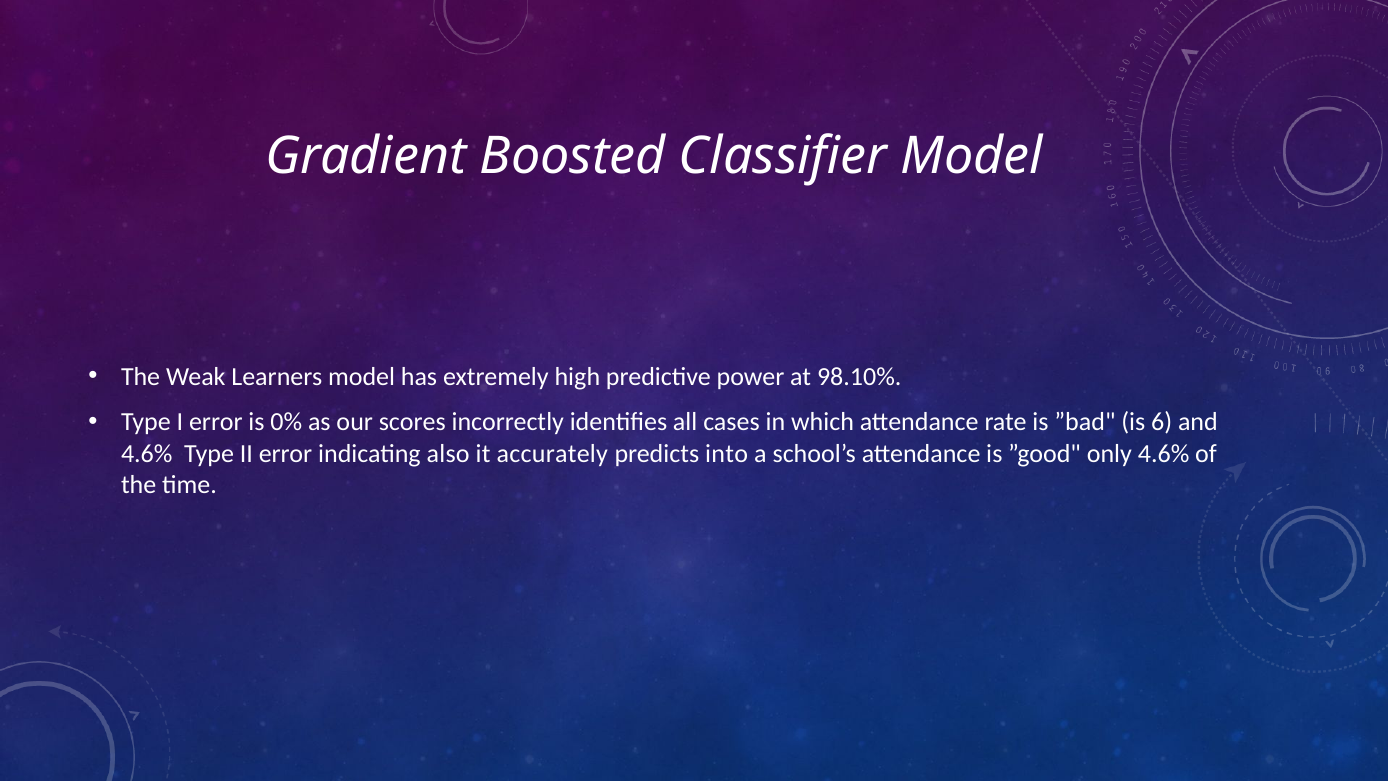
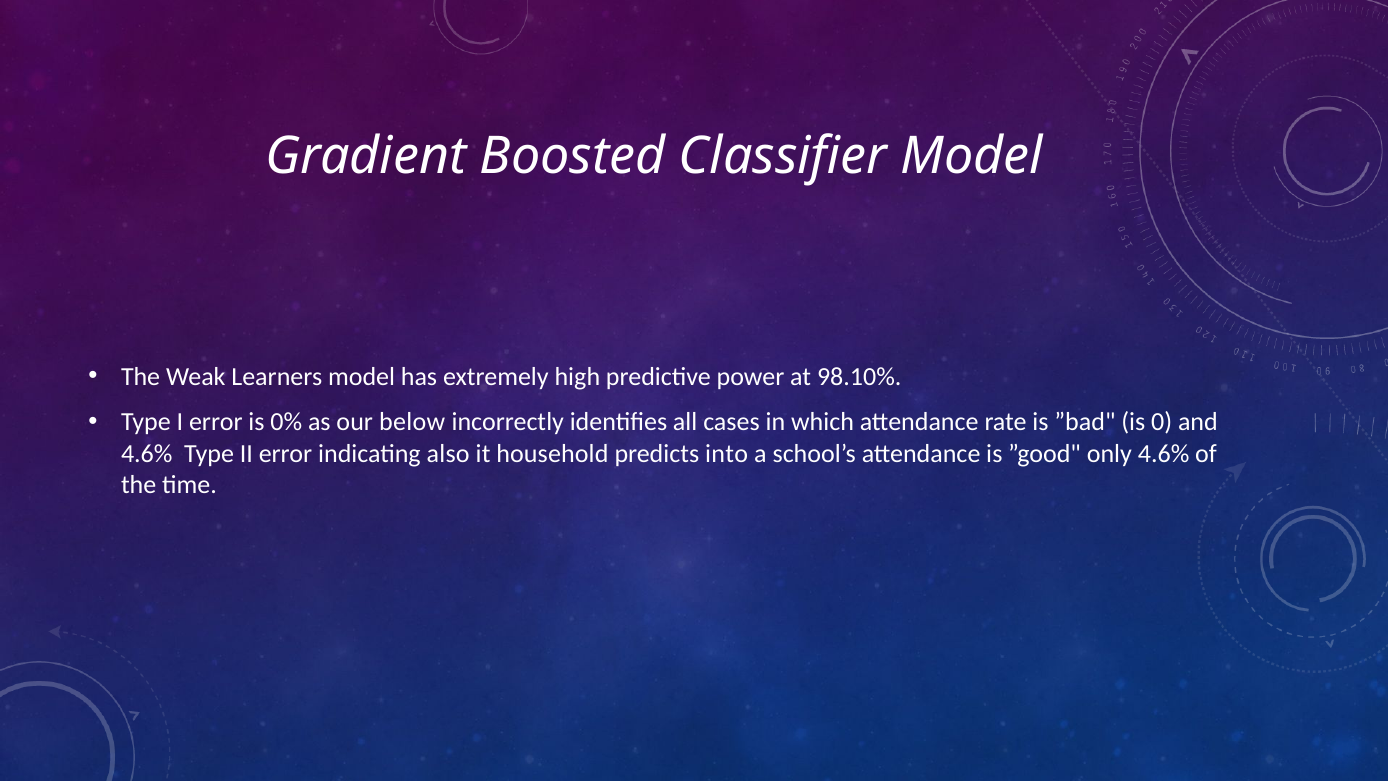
scores: scores -> below (412, 422)
6: 6 -> 0 (1162, 422)
accurately: accurately -> household (552, 453)
